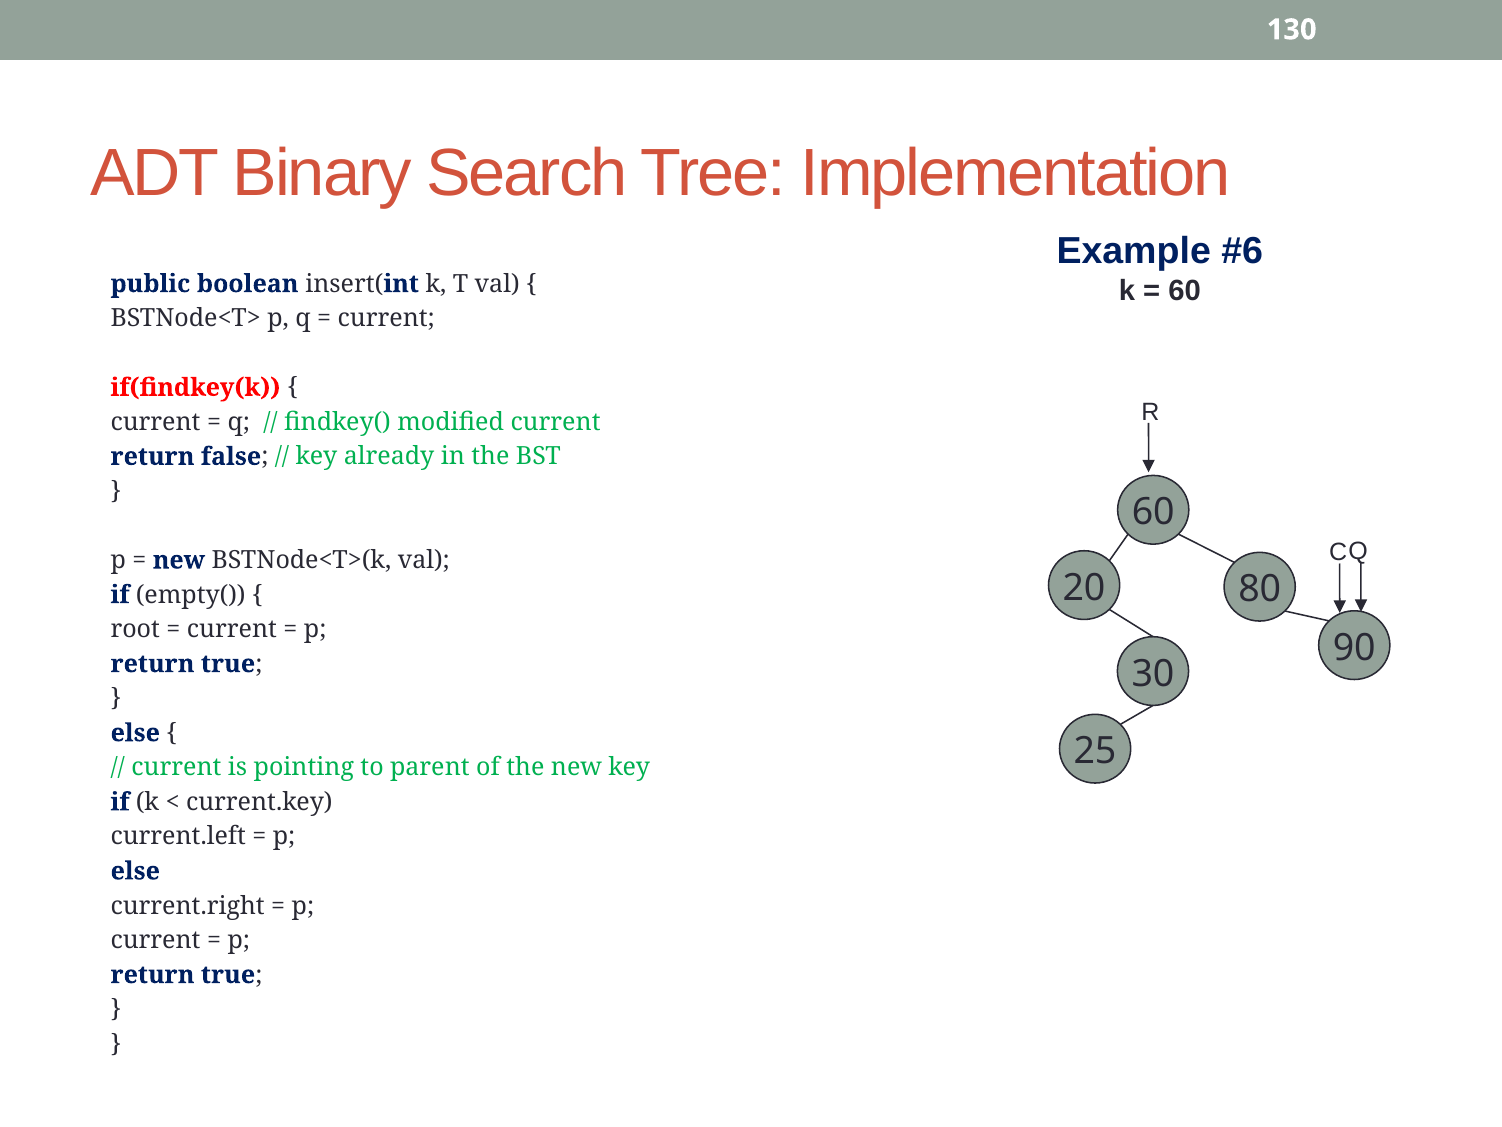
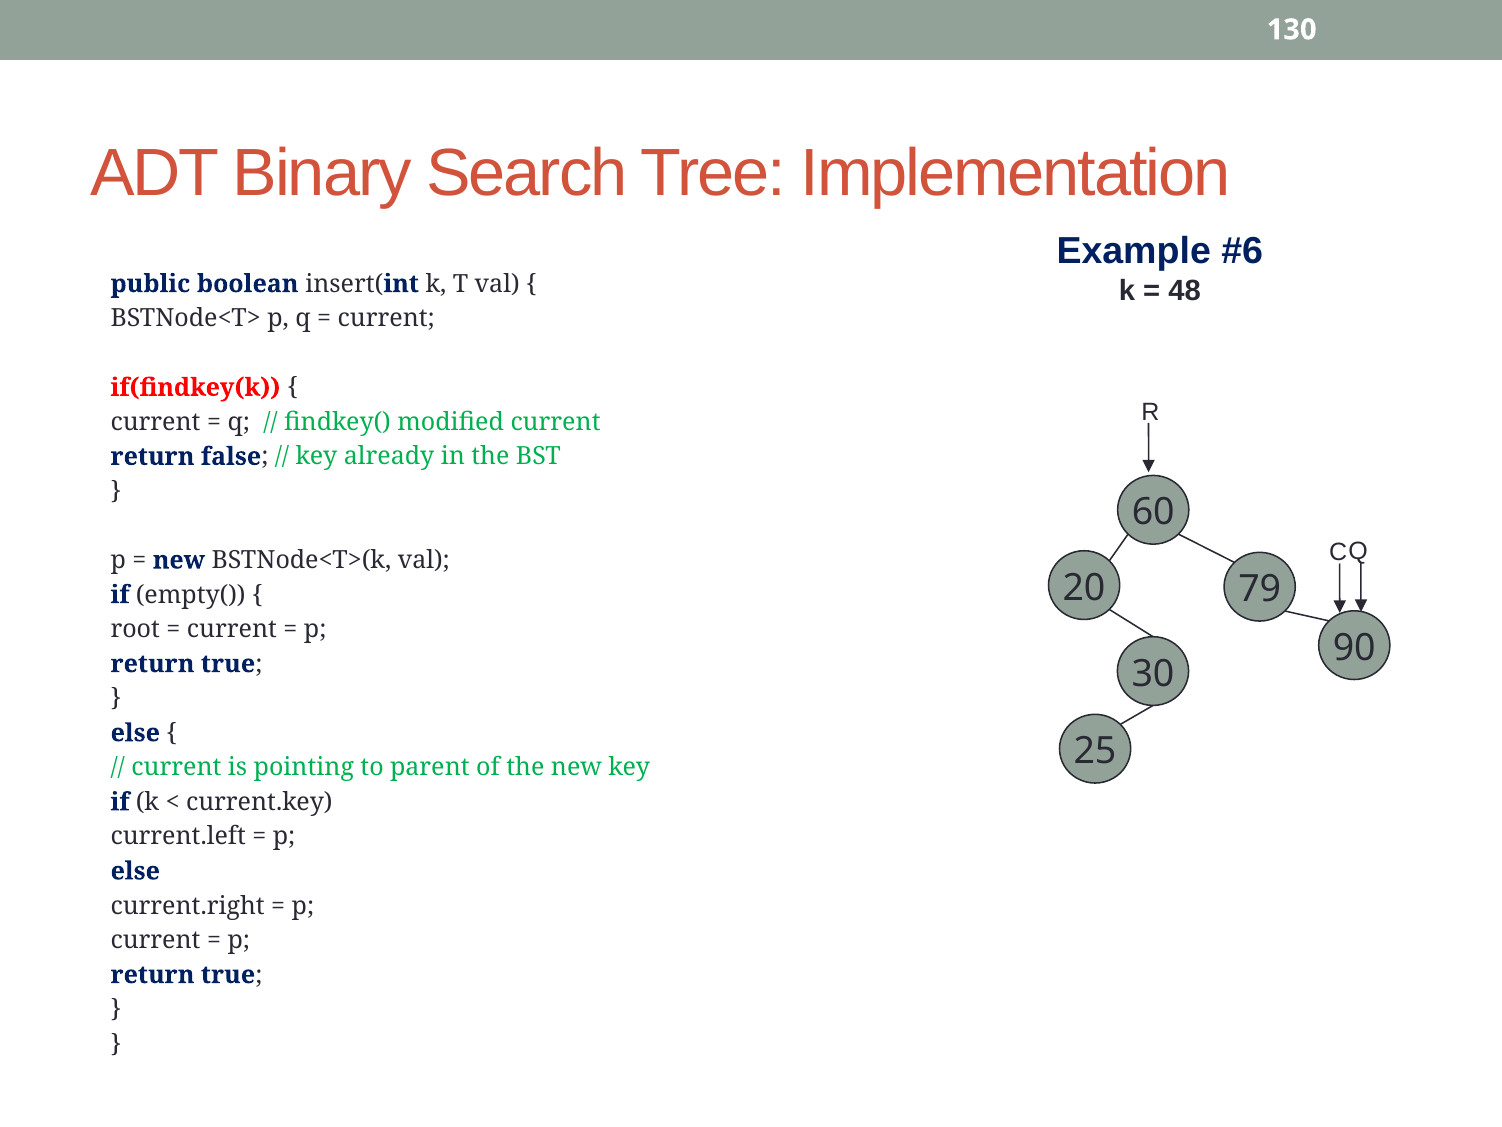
60: 60 -> 48 (1185, 291)
80: 80 -> 79 (1260, 589)
